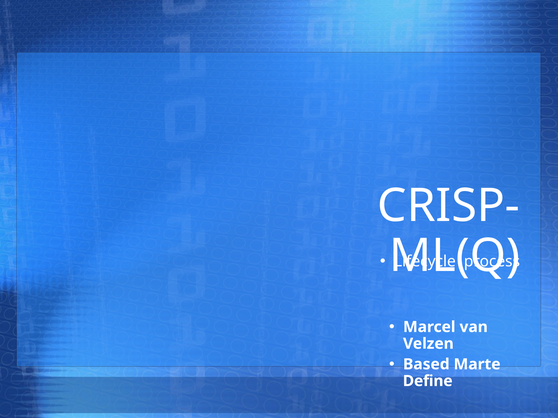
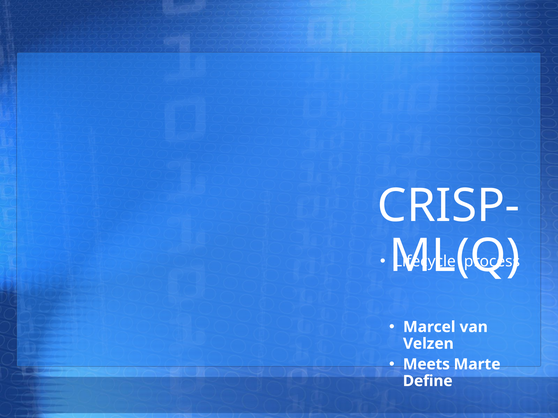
Based: Based -> Meets (426, 365)
